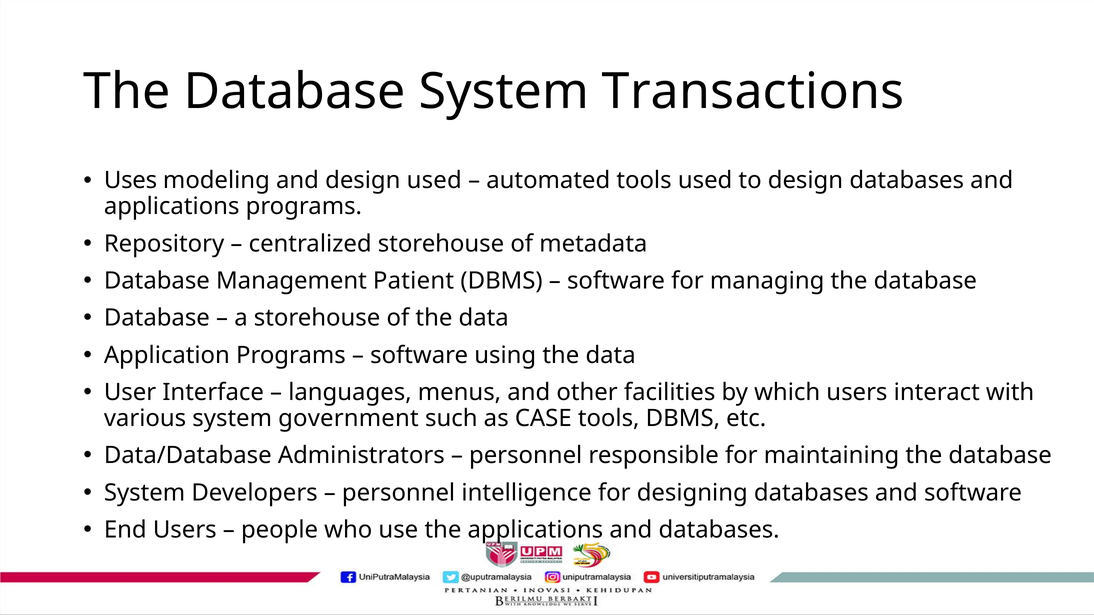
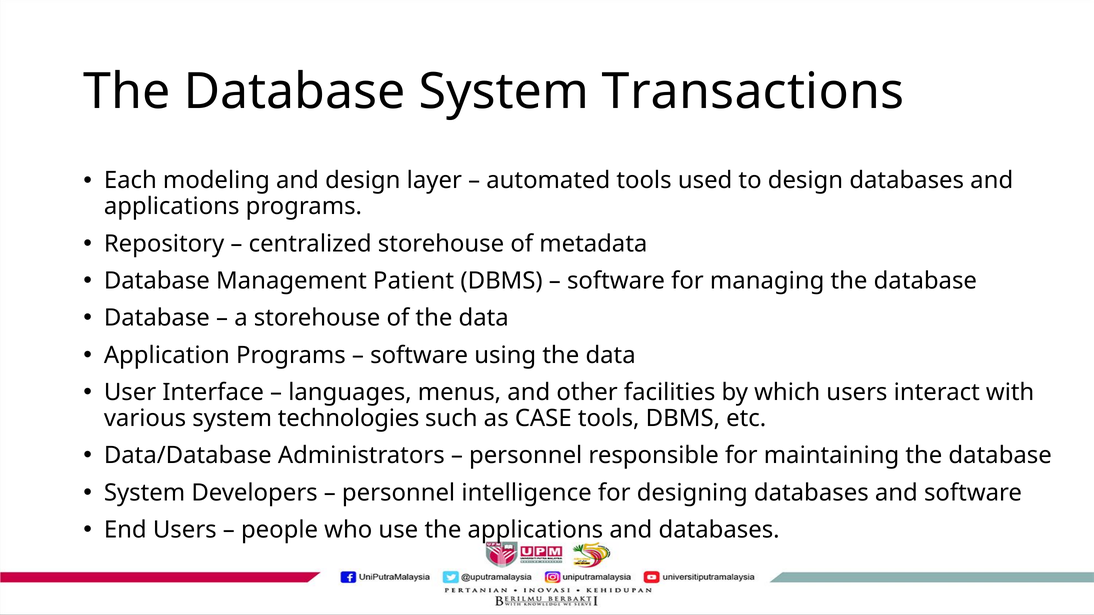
Uses: Uses -> Each (130, 181)
design used: used -> layer (434, 181)
government: government -> technologies (349, 419)
